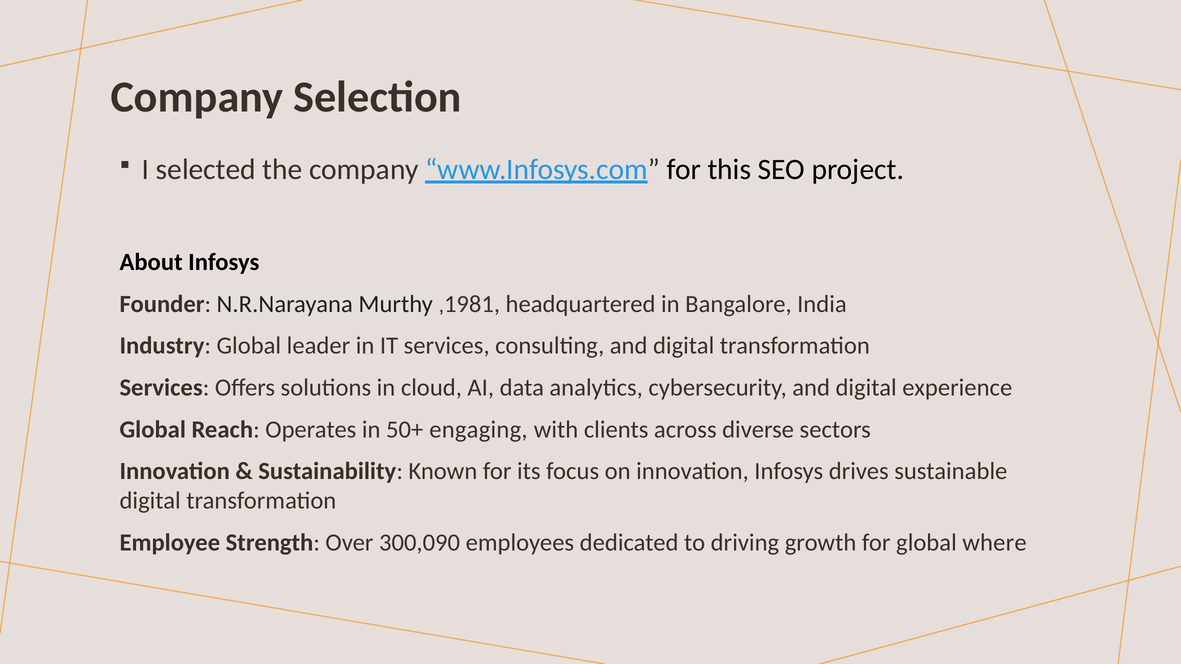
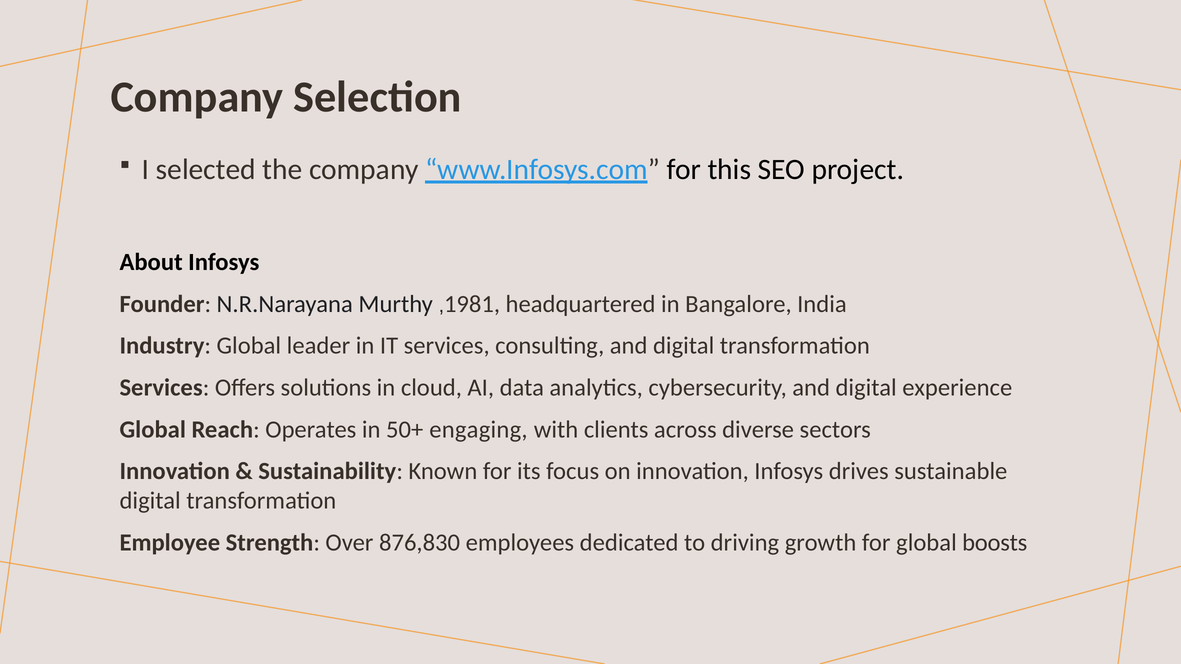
300,090: 300,090 -> 876,830 (420, 543)
where: where -> boosts (995, 543)
